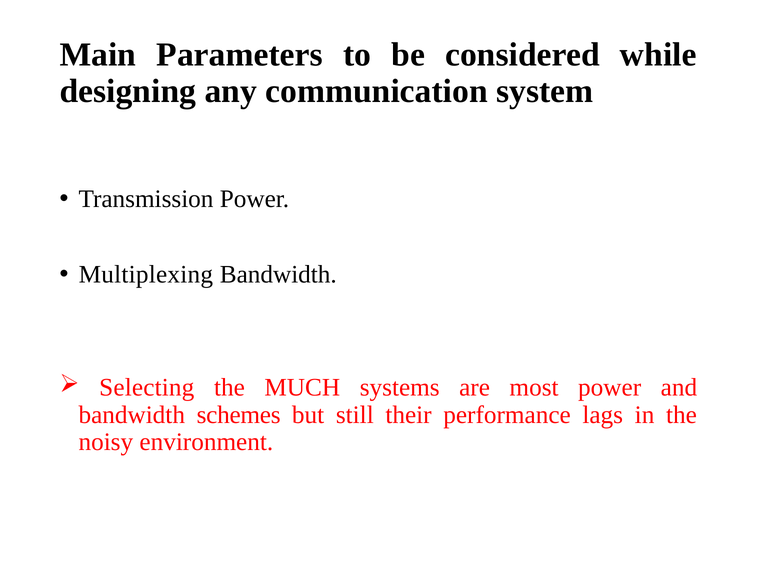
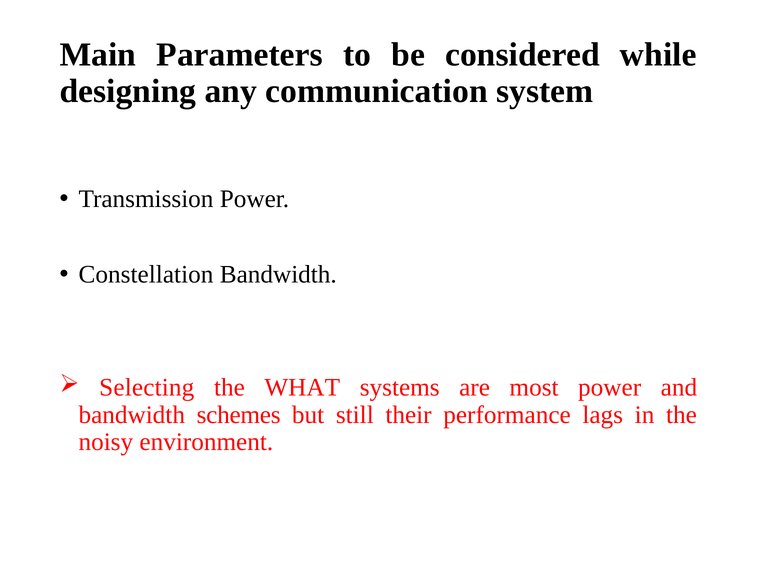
Multiplexing: Multiplexing -> Constellation (146, 275)
MUCH: MUCH -> WHAT (302, 388)
